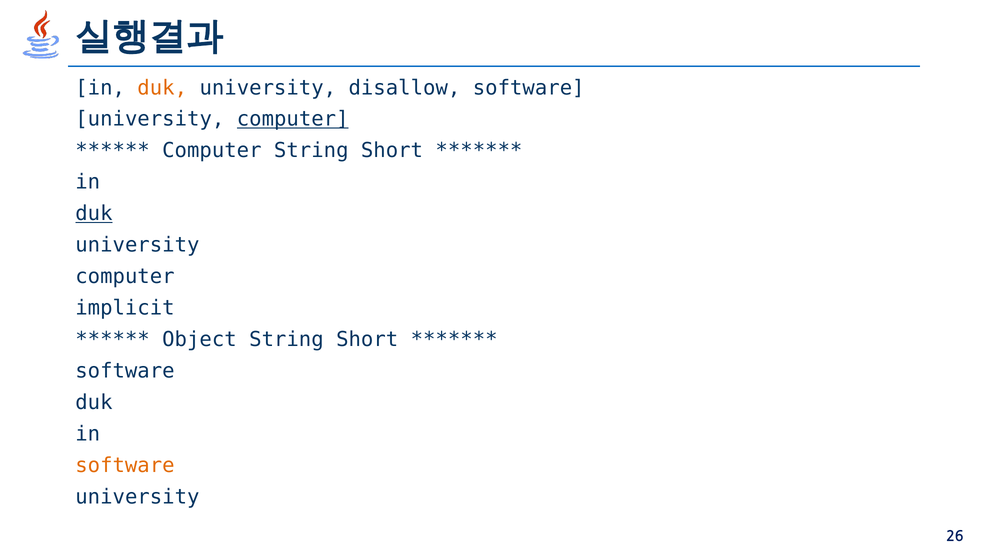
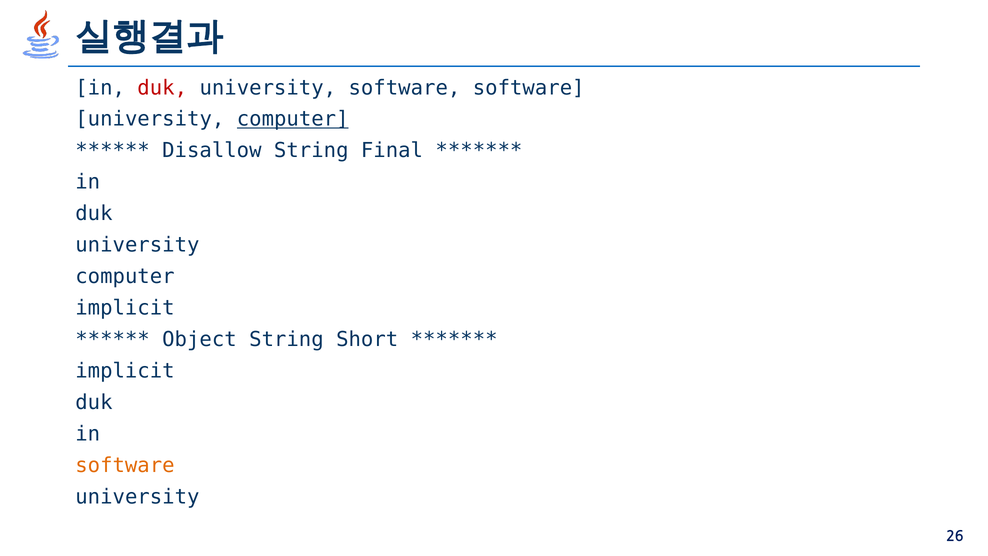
duk colour: orange -> red (162, 88)
university disallow: disallow -> software (404, 88)
Computer: Computer -> Disallow (212, 151)
Short: Short -> Final (392, 151)
duk underline: present -> none (94, 214)
software: software -> implicit (125, 371)
